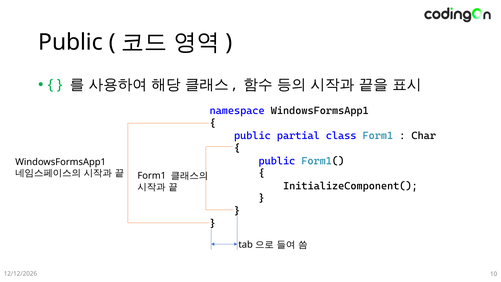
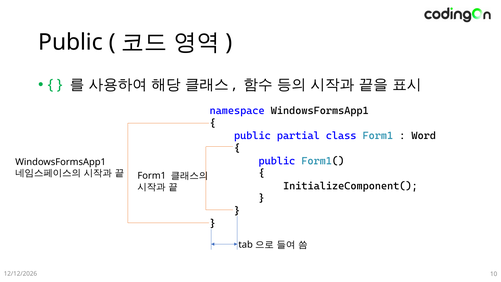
Char: Char -> Word (424, 136)
